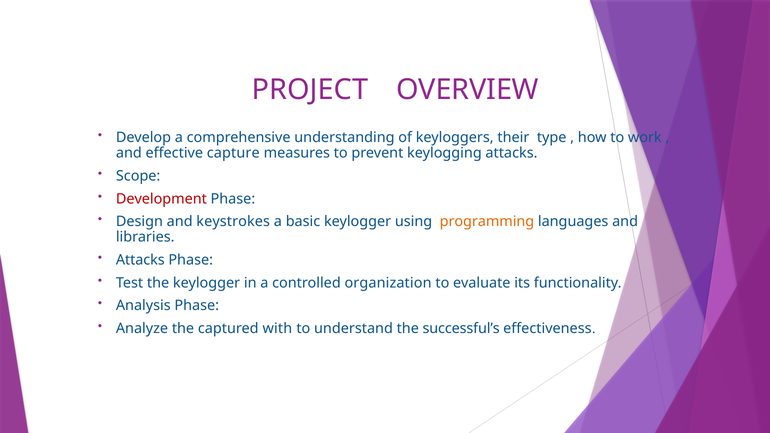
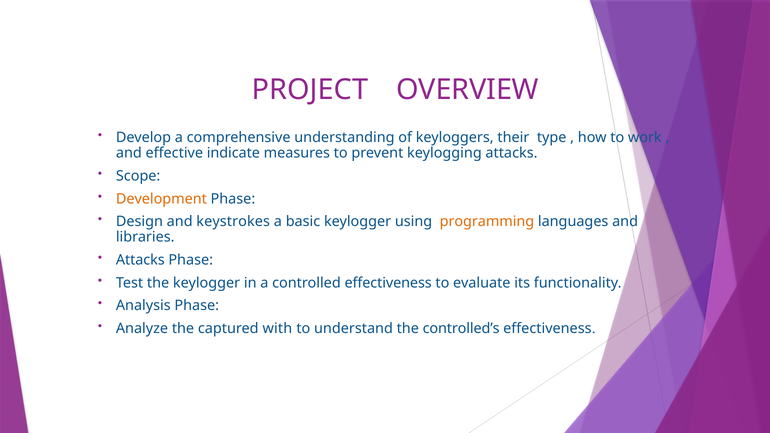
capture: capture -> indicate (233, 153)
Development colour: red -> orange (161, 199)
controlled organization: organization -> effectiveness (388, 283)
successful’s: successful’s -> controlled’s (461, 328)
